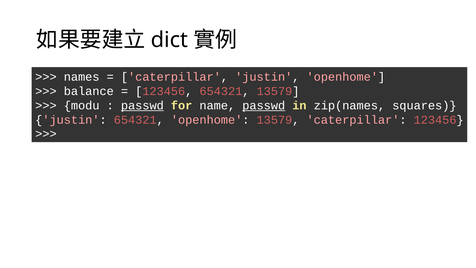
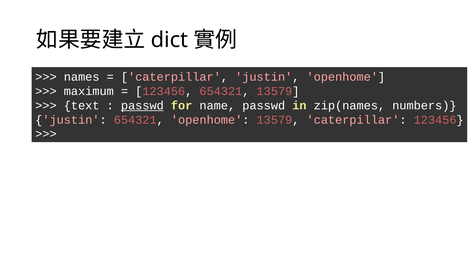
balance: balance -> maximum (89, 91)
modu: modu -> text (82, 105)
passwd underline: present -> none (264, 105)
squares: squares -> numbers (424, 105)
